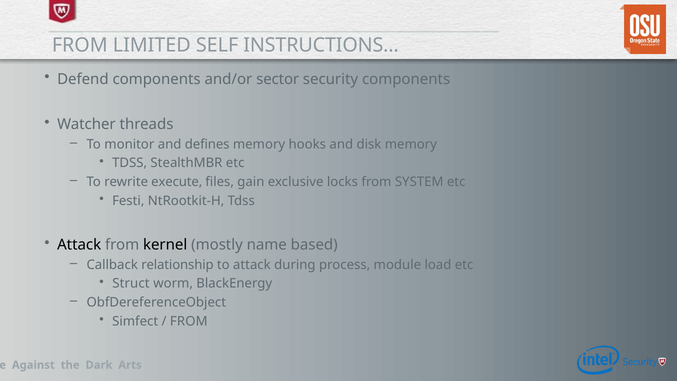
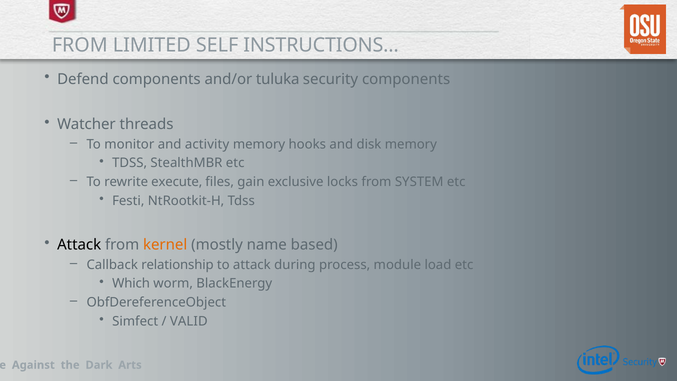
sector: sector -> tuluka (278, 79)
defines: defines -> activity (207, 144)
kernel colour: black -> orange (165, 245)
Struct: Struct -> Which (131, 284)
FROM: FROM -> VALID (189, 321)
